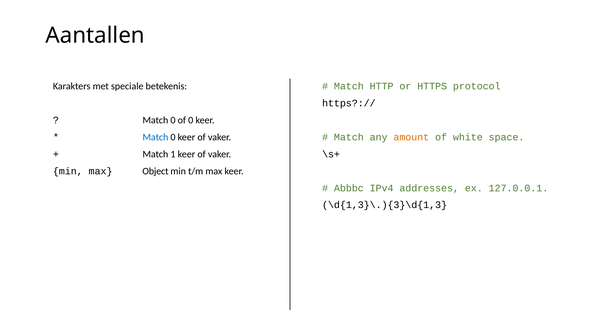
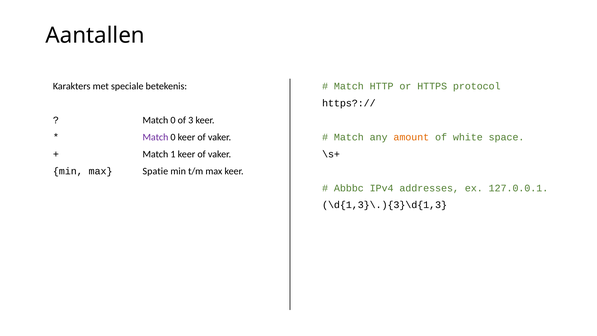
of 0: 0 -> 3 (191, 120)
Match colour: blue -> purple (155, 137)
Object: Object -> Spatie (155, 171)
